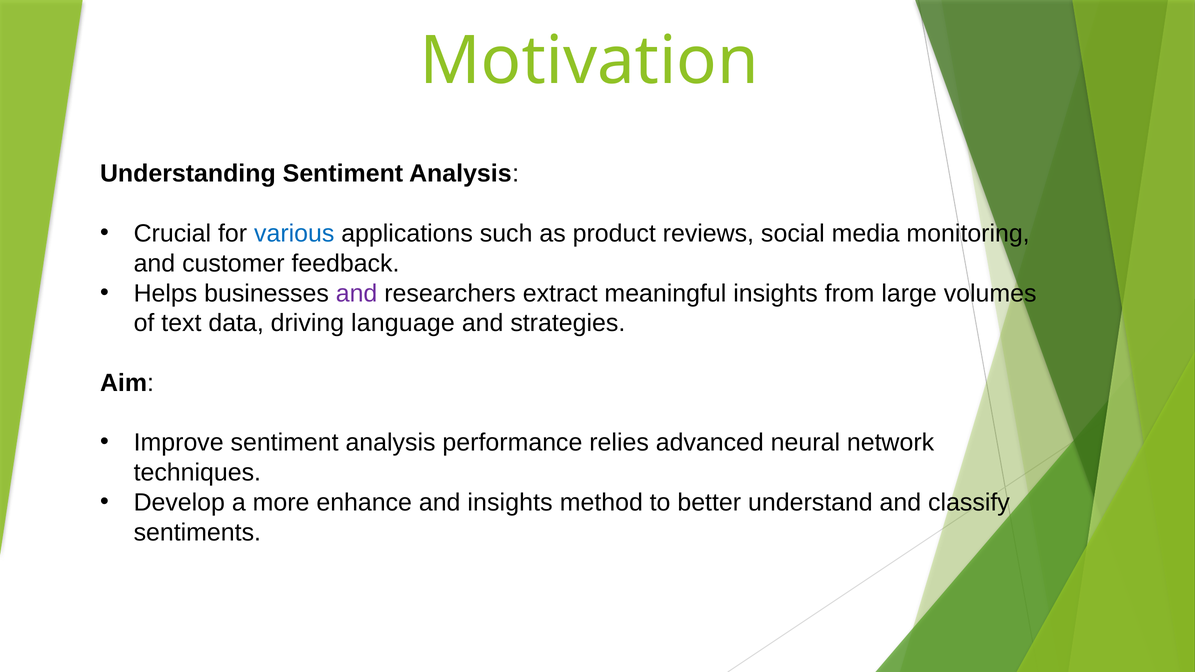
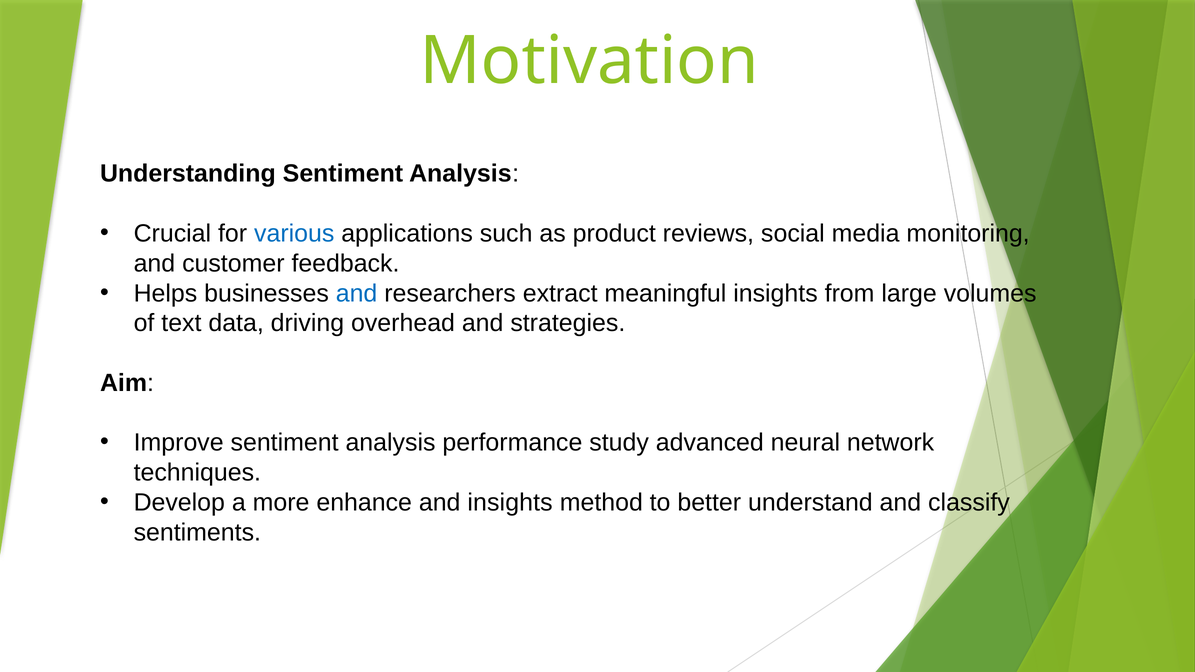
and colour: purple -> blue (357, 293)
language: language -> overhead (403, 323)
relies: relies -> study (619, 443)
